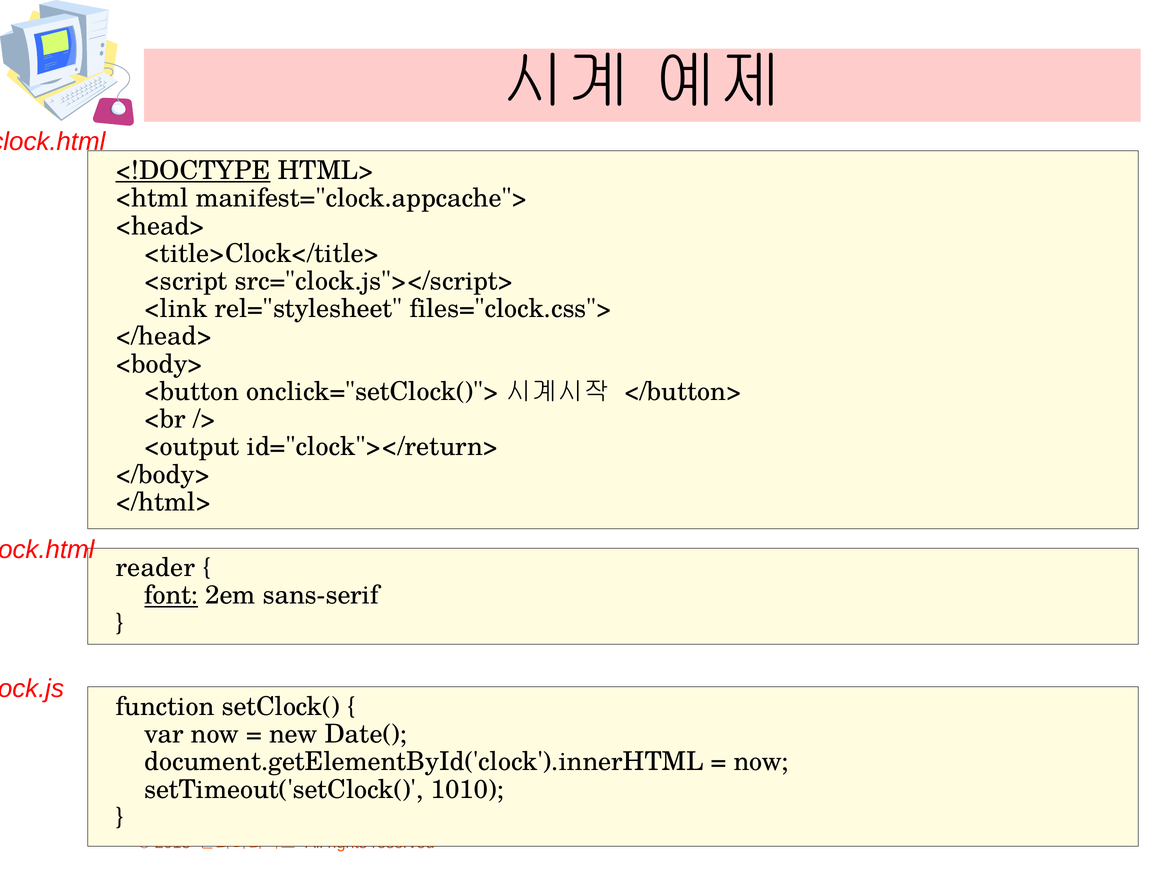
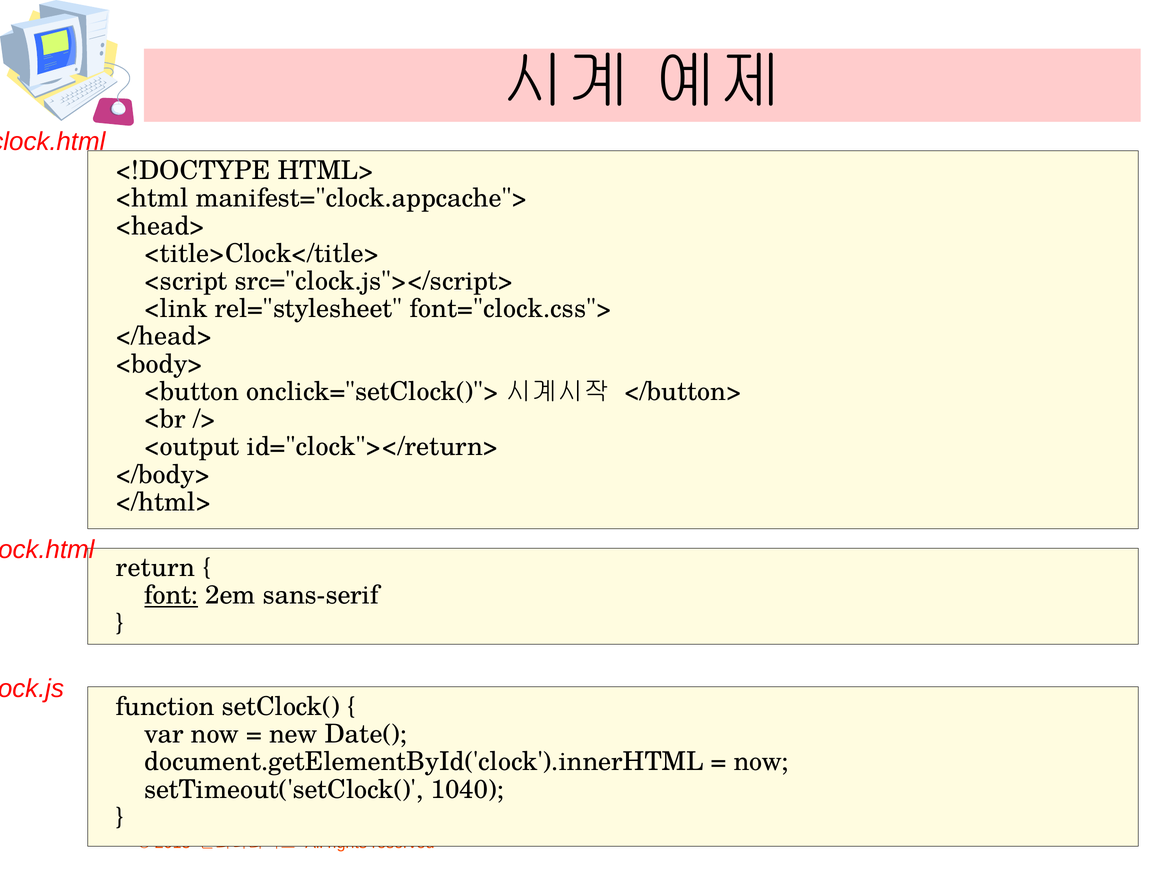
<!DOCTYPE underline: present -> none (193, 171)
files="clock.css">: files="clock.css"> -> font="clock.css"> (511, 309)
reader: reader -> return (155, 568)
1010: 1010 -> 1040 (467, 790)
